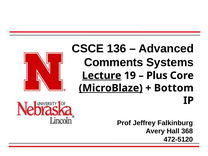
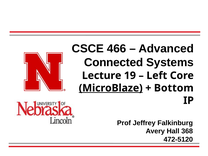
136: 136 -> 466 (117, 49)
Comments: Comments -> Connected (114, 62)
Lecture underline: present -> none (102, 76)
Plus: Plus -> Left (157, 76)
